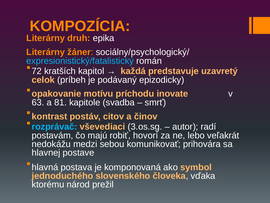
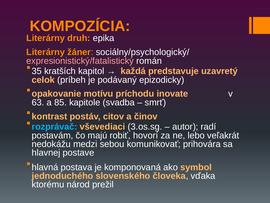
expresionistický/fatalistický colour: light blue -> pink (80, 61)
72: 72 -> 35 (37, 71)
81: 81 -> 85 (60, 102)
